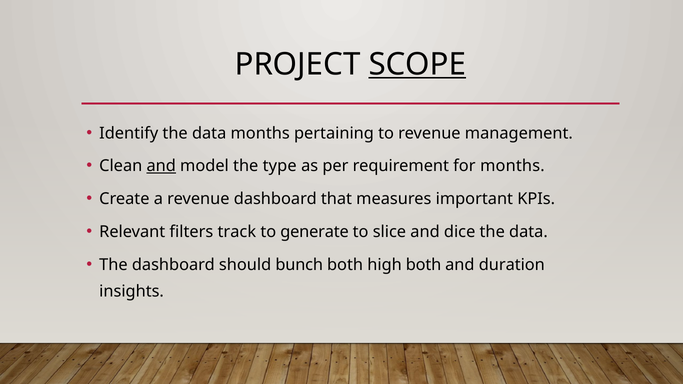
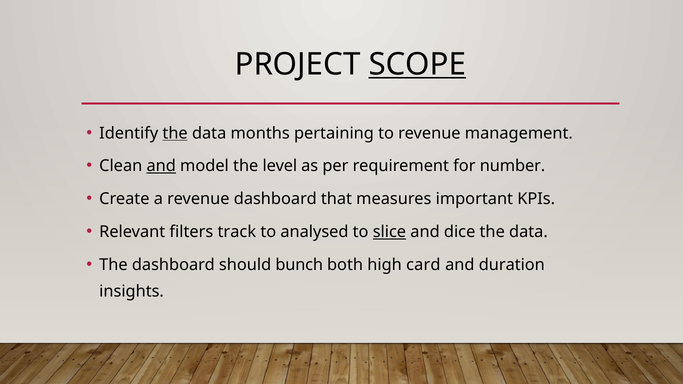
the underline: none -> present (175, 133)
type: type -> level (280, 166)
for months: months -> number (513, 166)
generate: generate -> analysed (314, 232)
slice underline: none -> present (389, 232)
high both: both -> card (423, 265)
